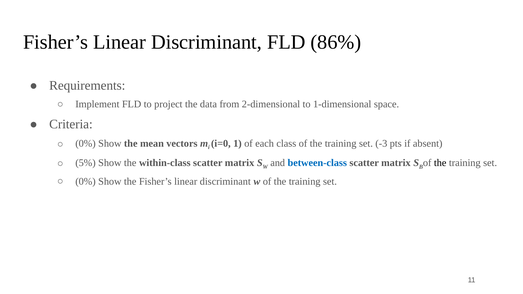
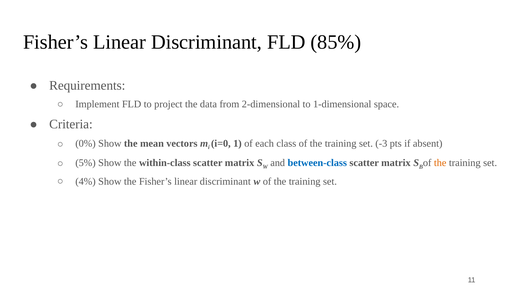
86%: 86% -> 85% (336, 42)
the colour: black -> orange (440, 163)
0%: 0% -> 4% (86, 181)
